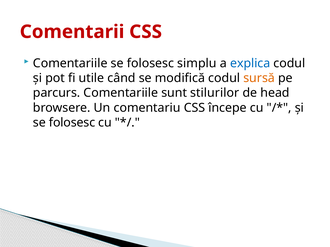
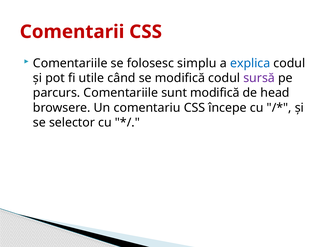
sursă colour: orange -> purple (259, 78)
sunt stilurilor: stilurilor -> modifică (215, 93)
folosesc: folosesc -> selector (72, 123)
